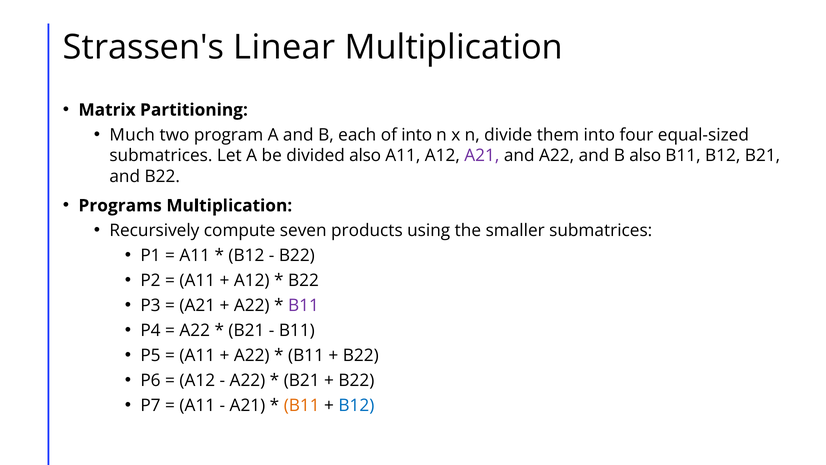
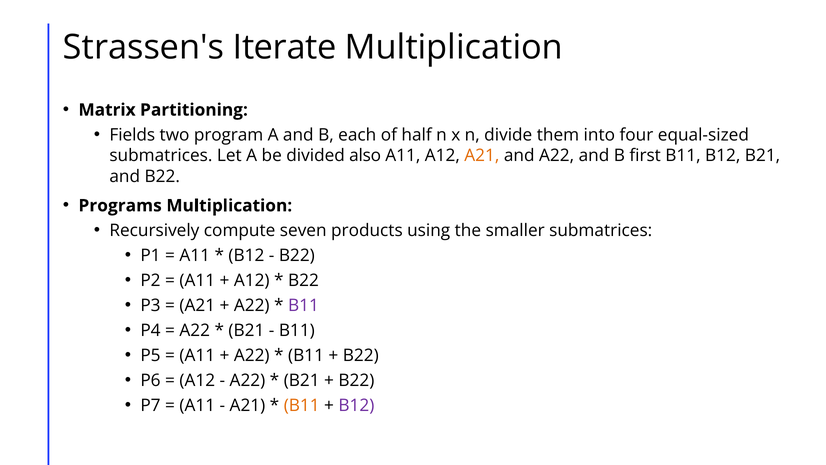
Linear: Linear -> Iterate (285, 48)
Much: Much -> Fields (132, 135)
of into: into -> half (417, 135)
A21 colour: purple -> orange (482, 156)
B also: also -> first (645, 156)
B12 colour: blue -> purple (356, 405)
